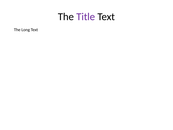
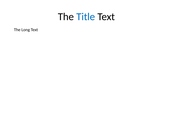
Title colour: purple -> blue (86, 17)
